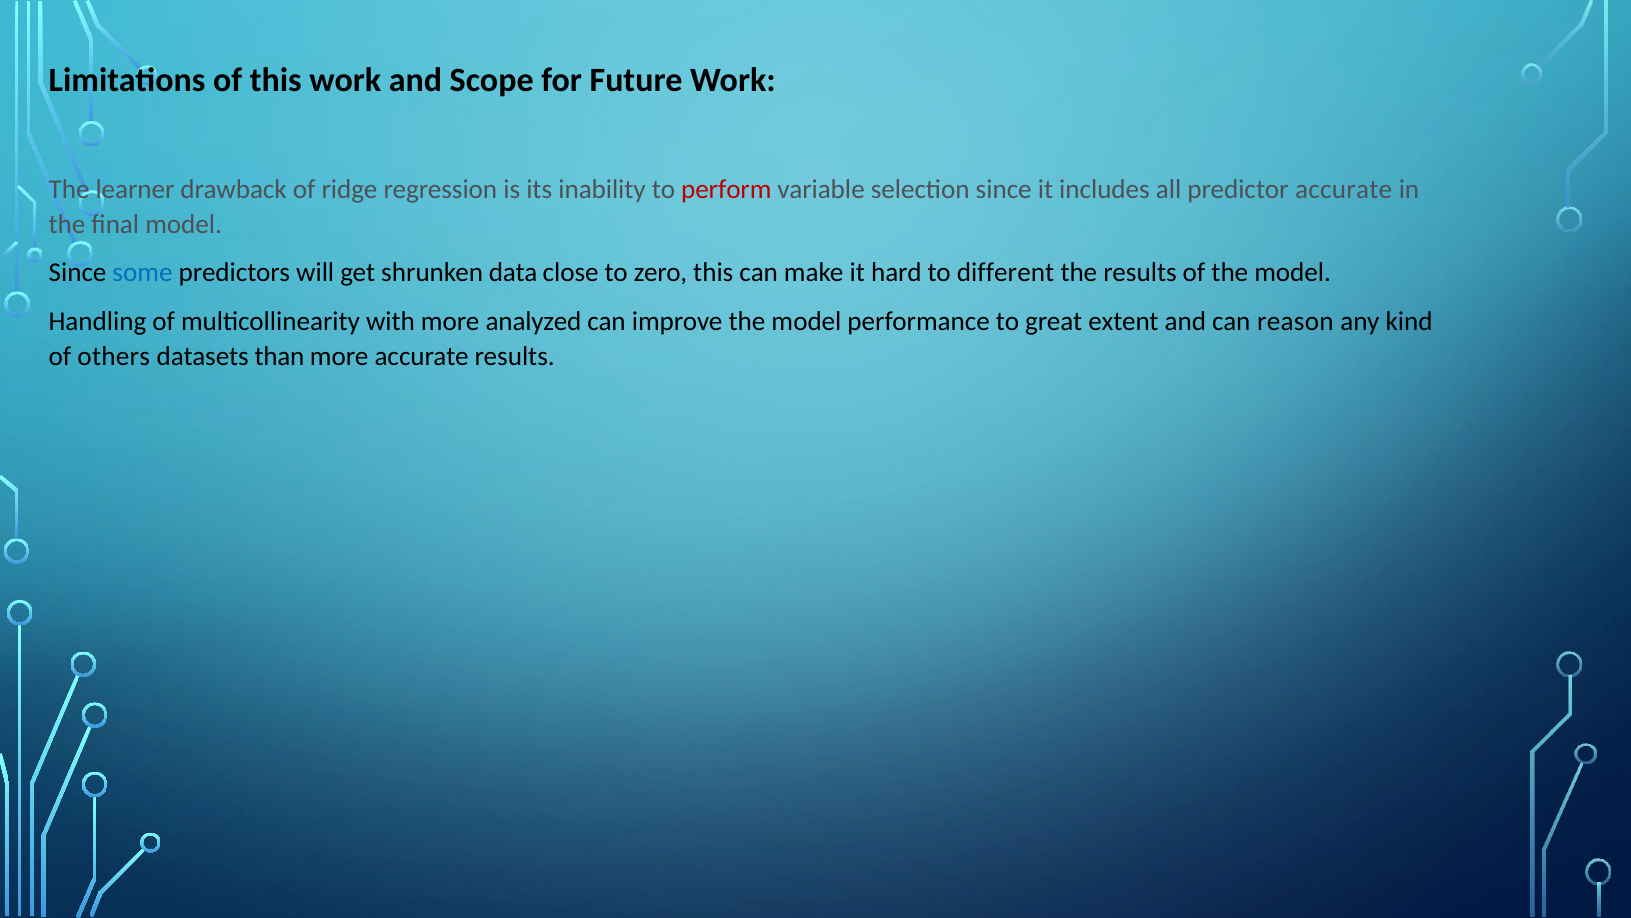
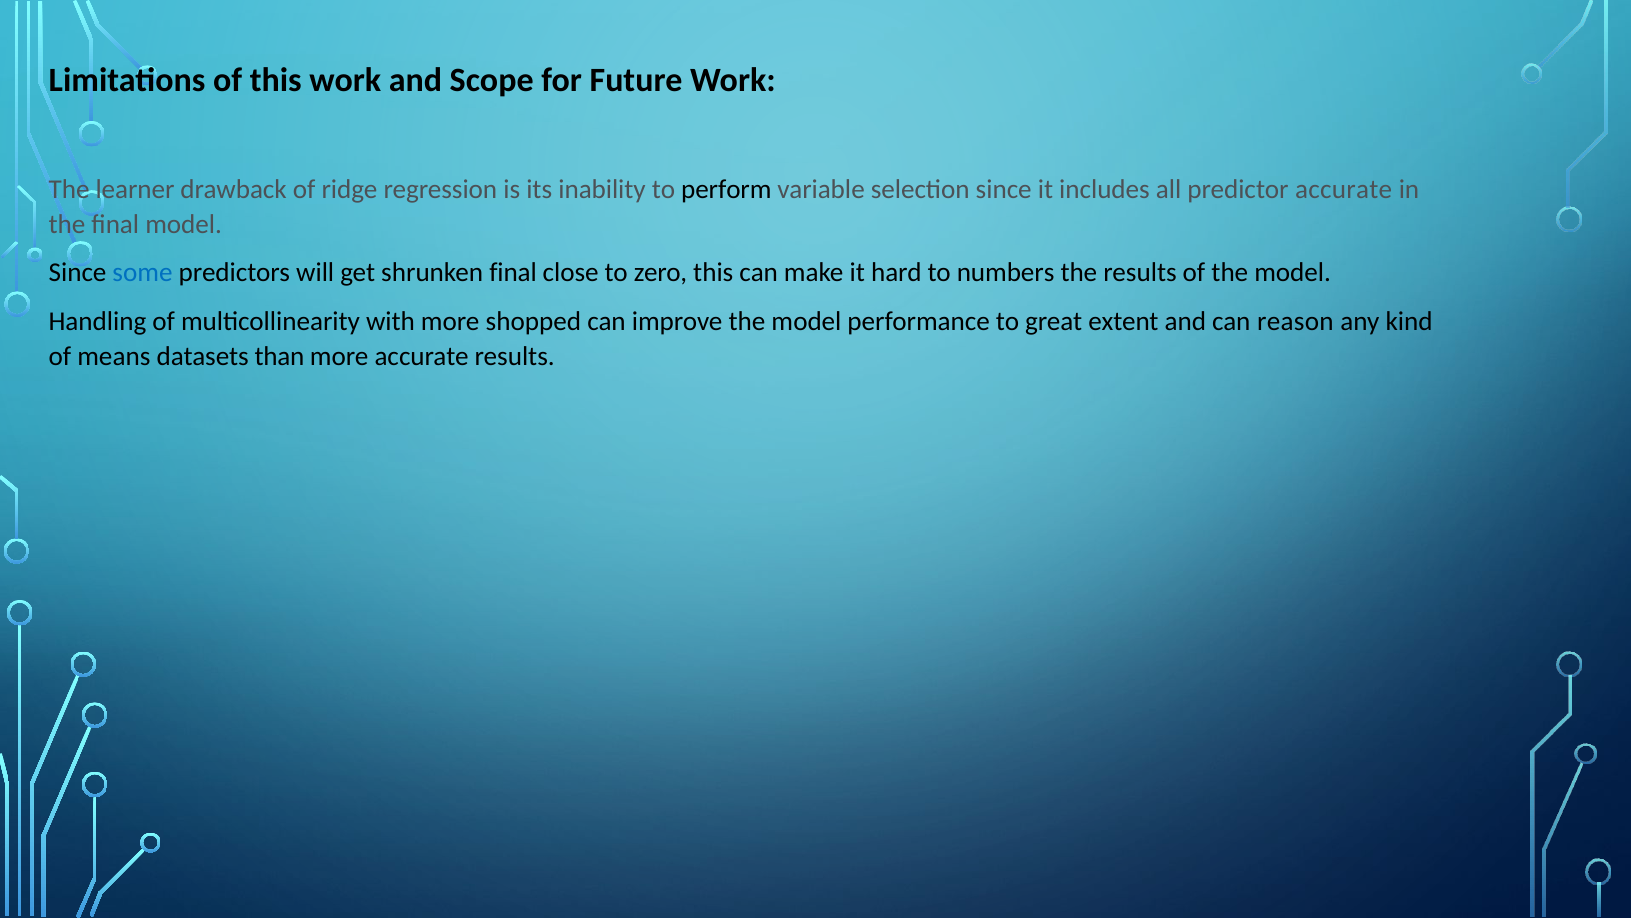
perform colour: red -> black (726, 190)
shrunken data: data -> final (513, 273)
different: different -> numbers (1006, 273)
analyzed: analyzed -> shopped (533, 321)
others: others -> means (114, 356)
